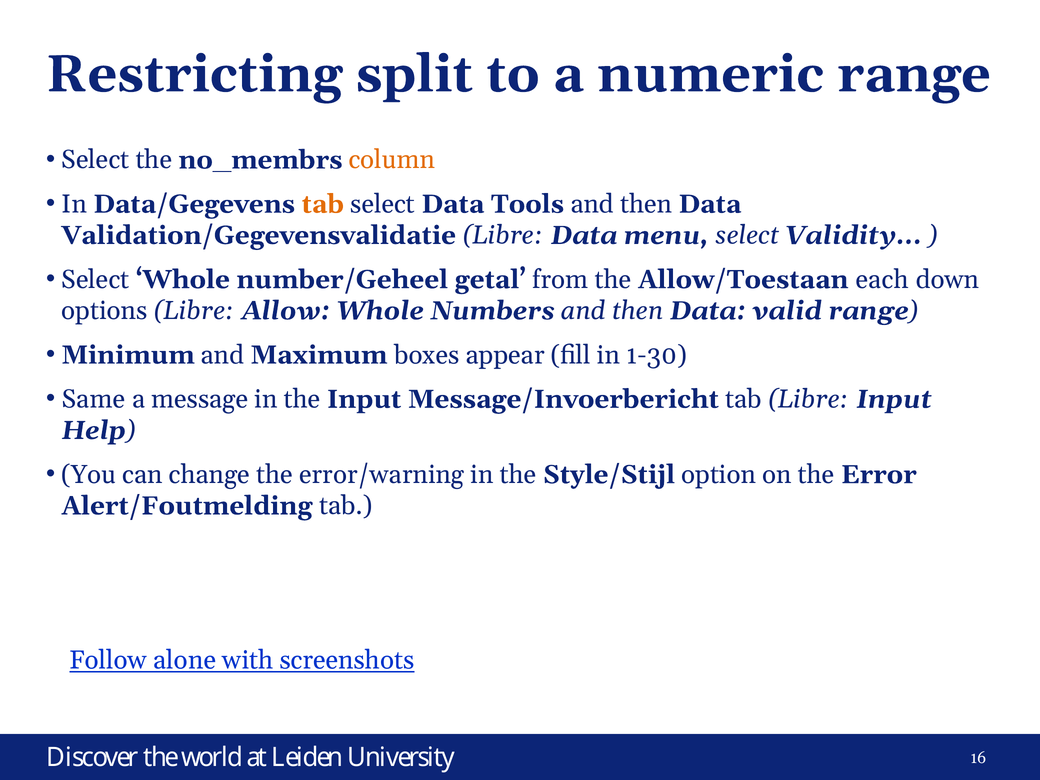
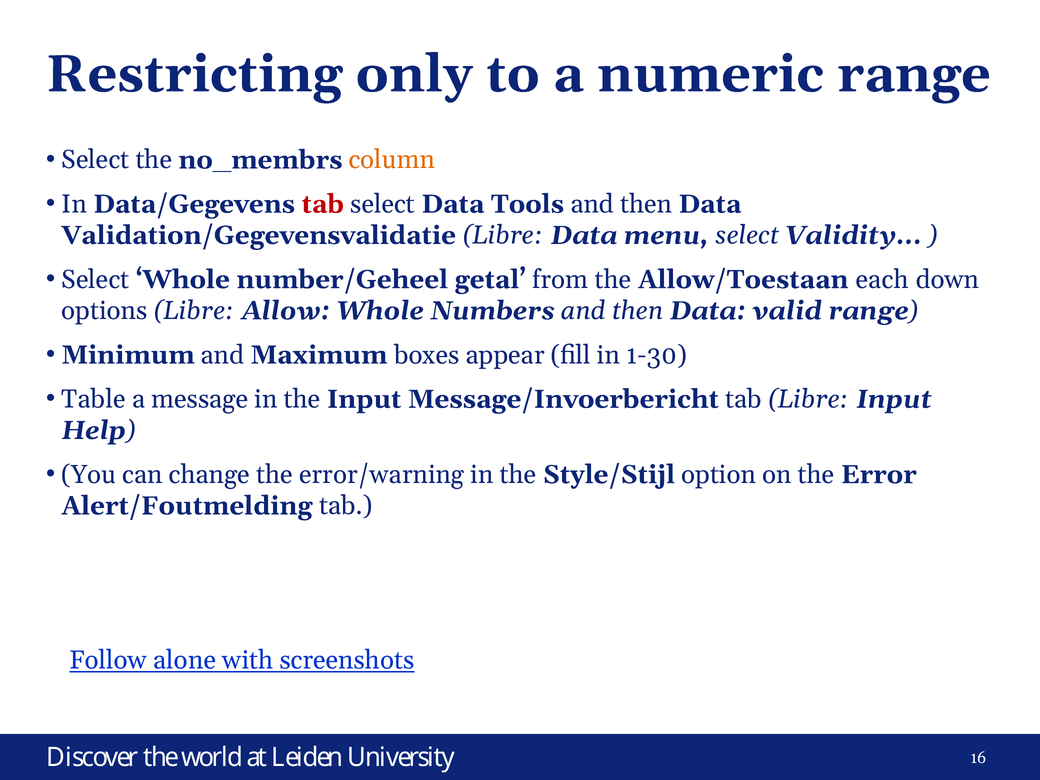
split: split -> only (414, 74)
tab colour: orange -> red (323, 204)
Same: Same -> Table (94, 399)
